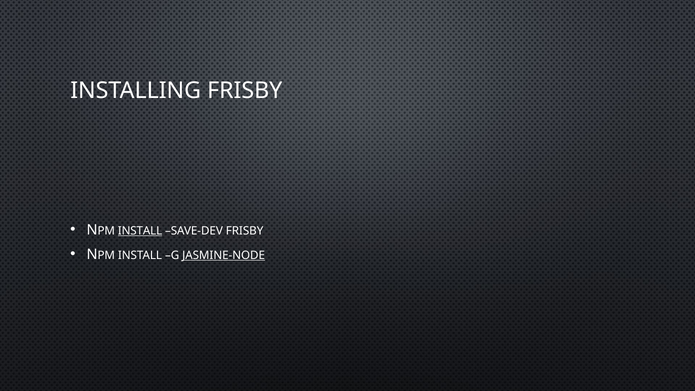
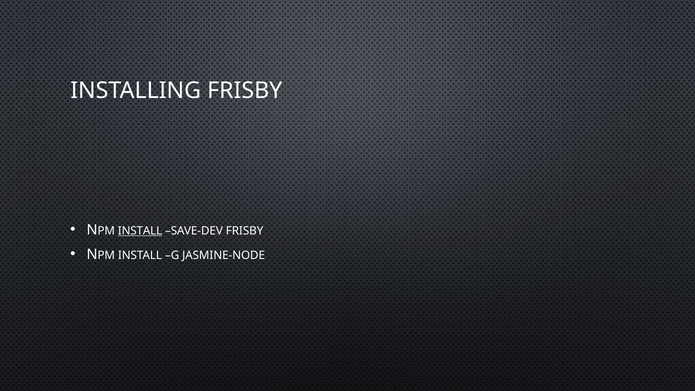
JASMINE-NODE underline: present -> none (224, 255)
